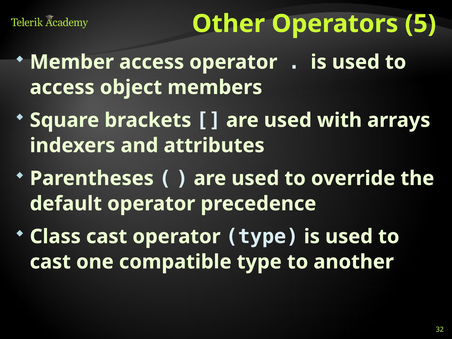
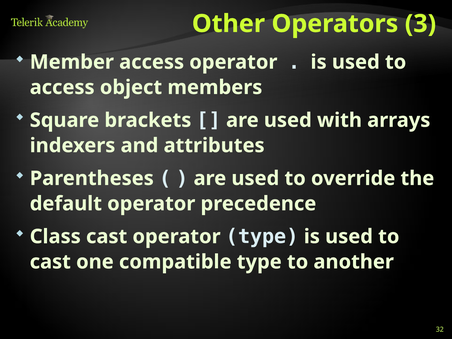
5: 5 -> 3 (420, 24)
